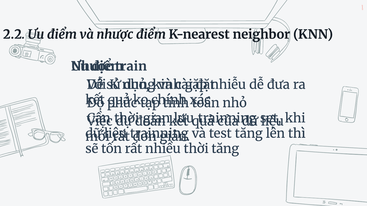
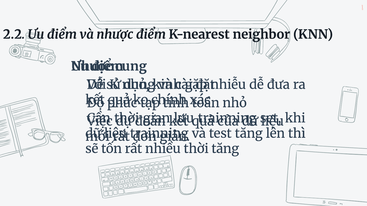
train: train -> cung (131, 67)
